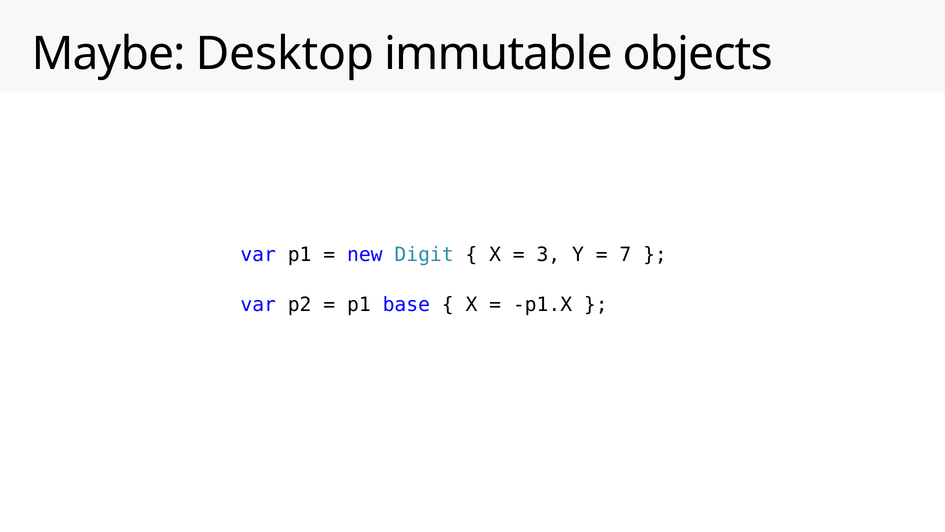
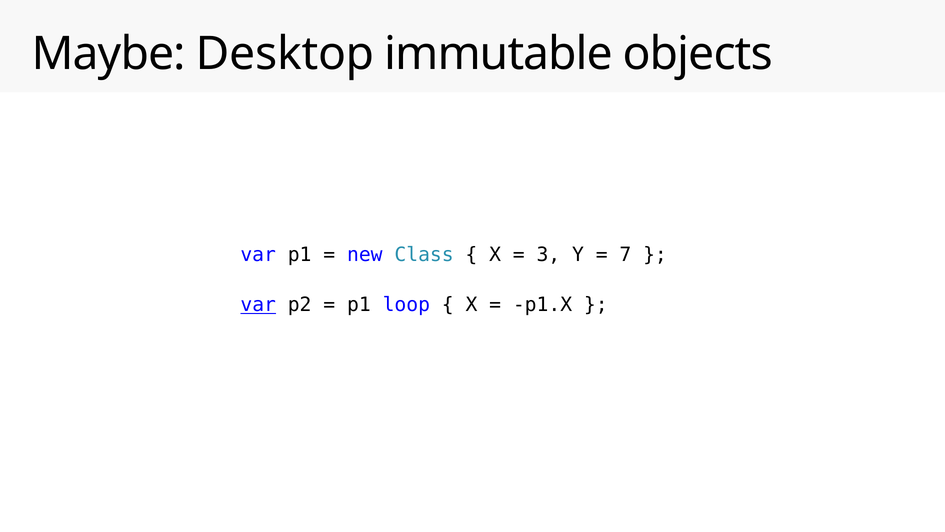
Digit: Digit -> Class (424, 254)
var underline: none -> present (258, 305)
base: base -> loop (406, 305)
